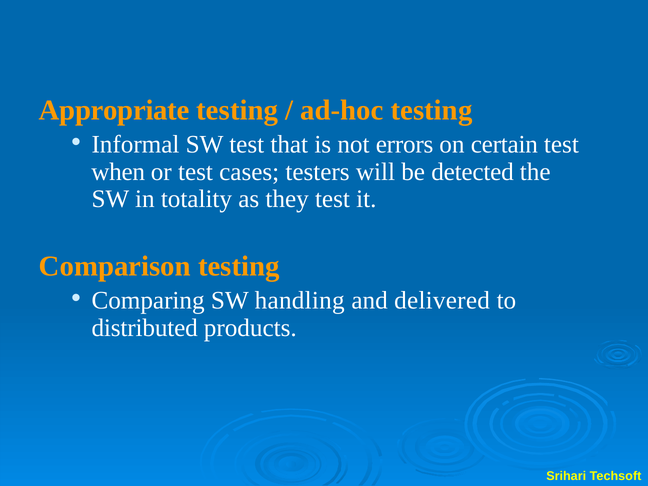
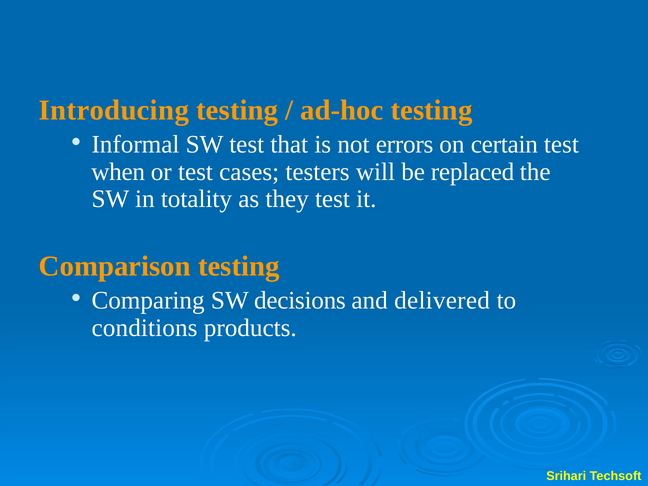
Appropriate: Appropriate -> Introducing (114, 110)
detected: detected -> replaced (473, 172)
handling: handling -> decisions (300, 301)
distributed: distributed -> conditions (145, 328)
